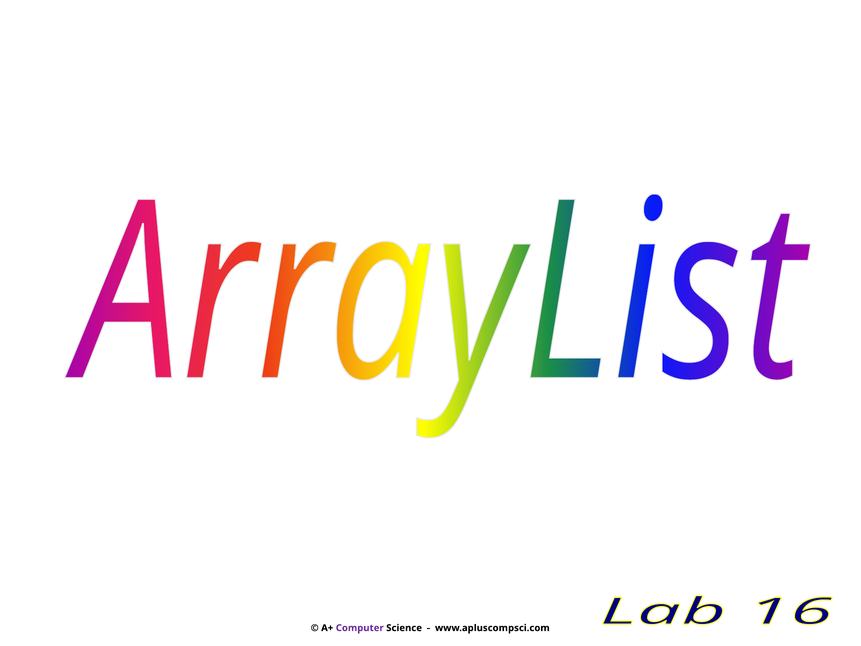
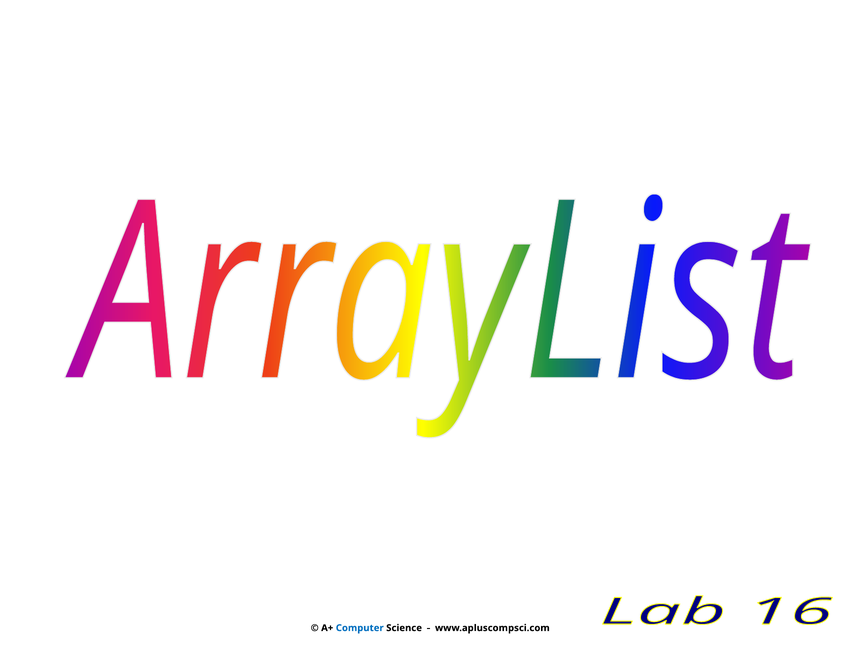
Computer colour: purple -> blue (360, 628)
